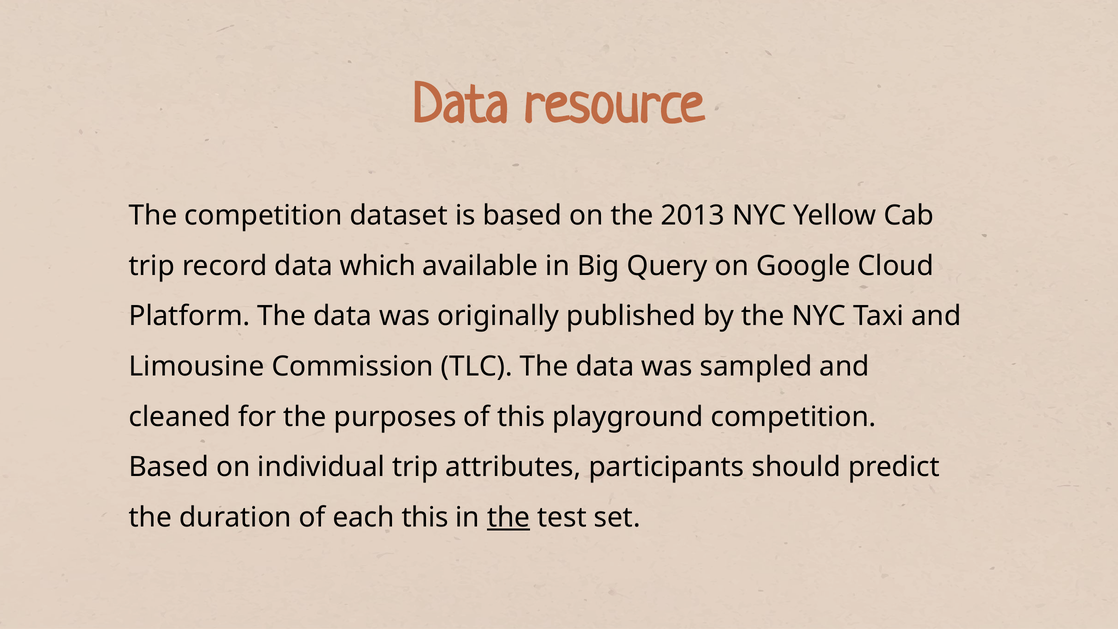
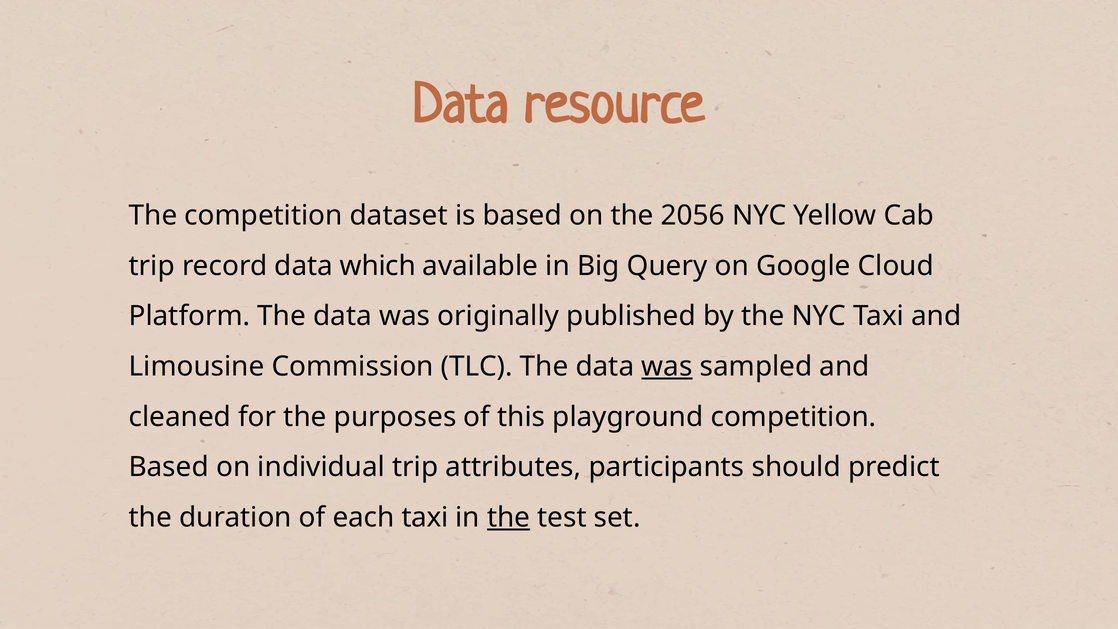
2013: 2013 -> 2056 (693, 215)
was underline: none -> present (667, 366)
each this: this -> taxi (425, 517)
